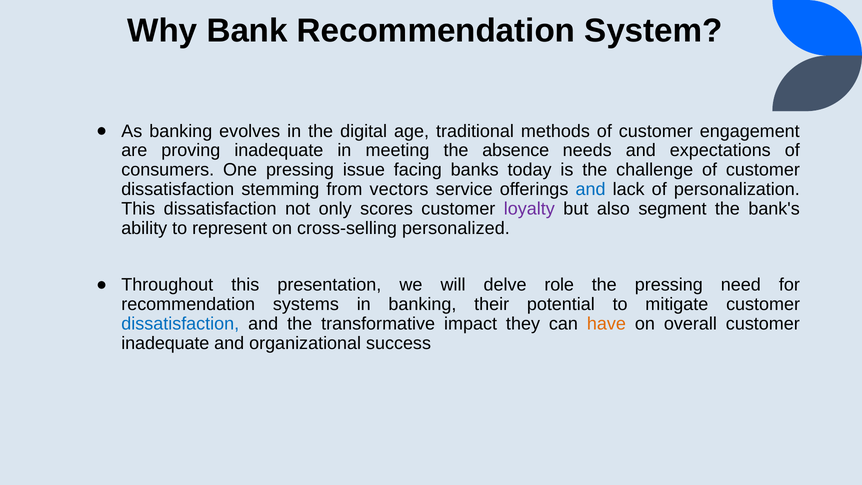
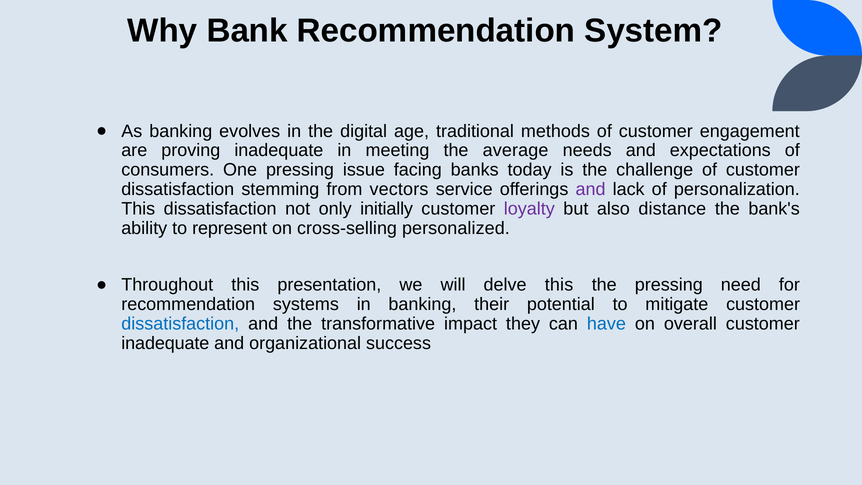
absence: absence -> average (516, 151)
and colour: blue -> purple (591, 189)
scores: scores -> initially (387, 209)
segment: segment -> distance (672, 209)
delve role: role -> this (559, 285)
have colour: orange -> blue (606, 324)
